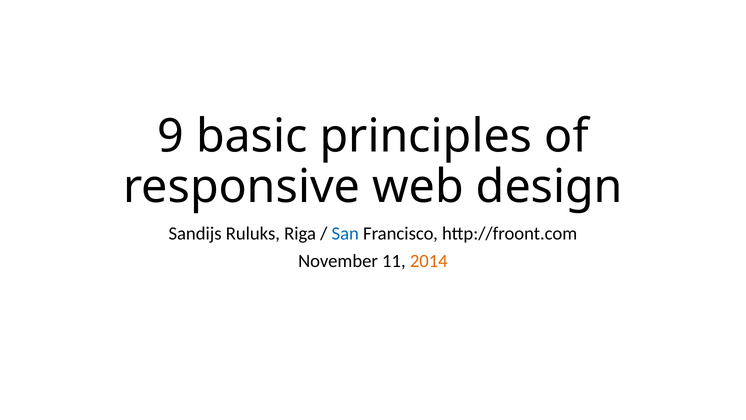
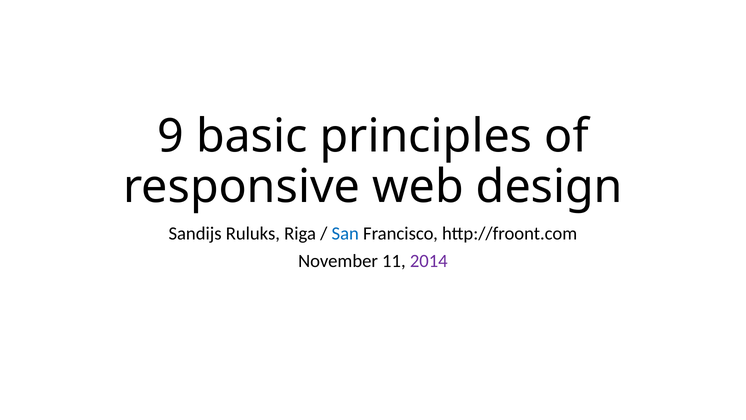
2014 colour: orange -> purple (429, 261)
